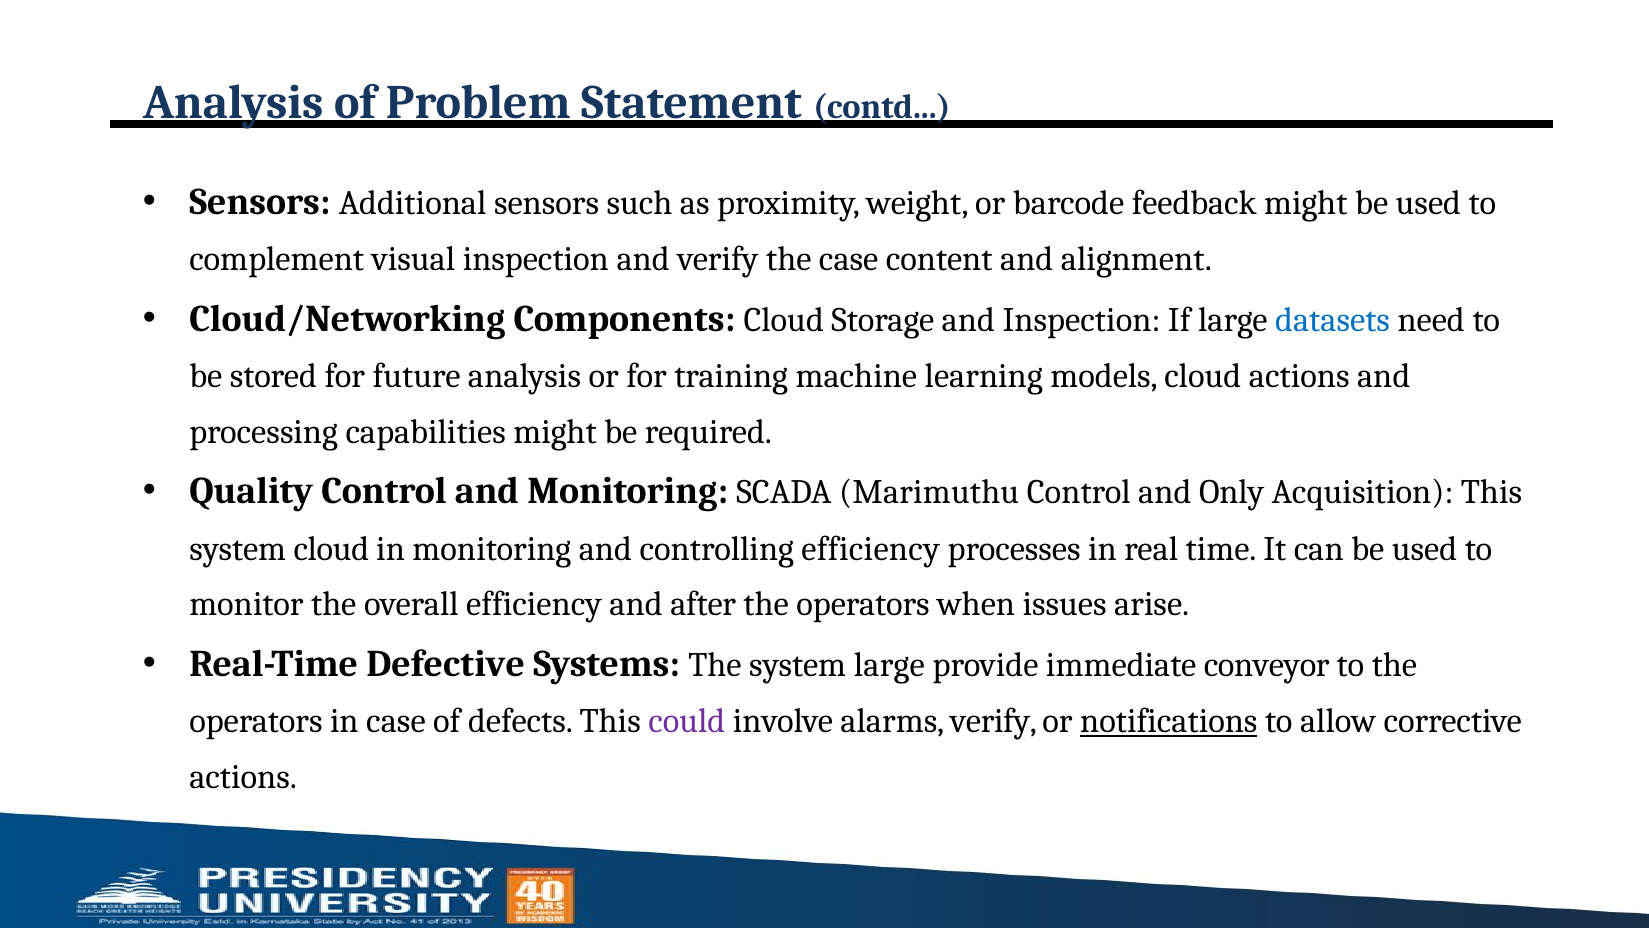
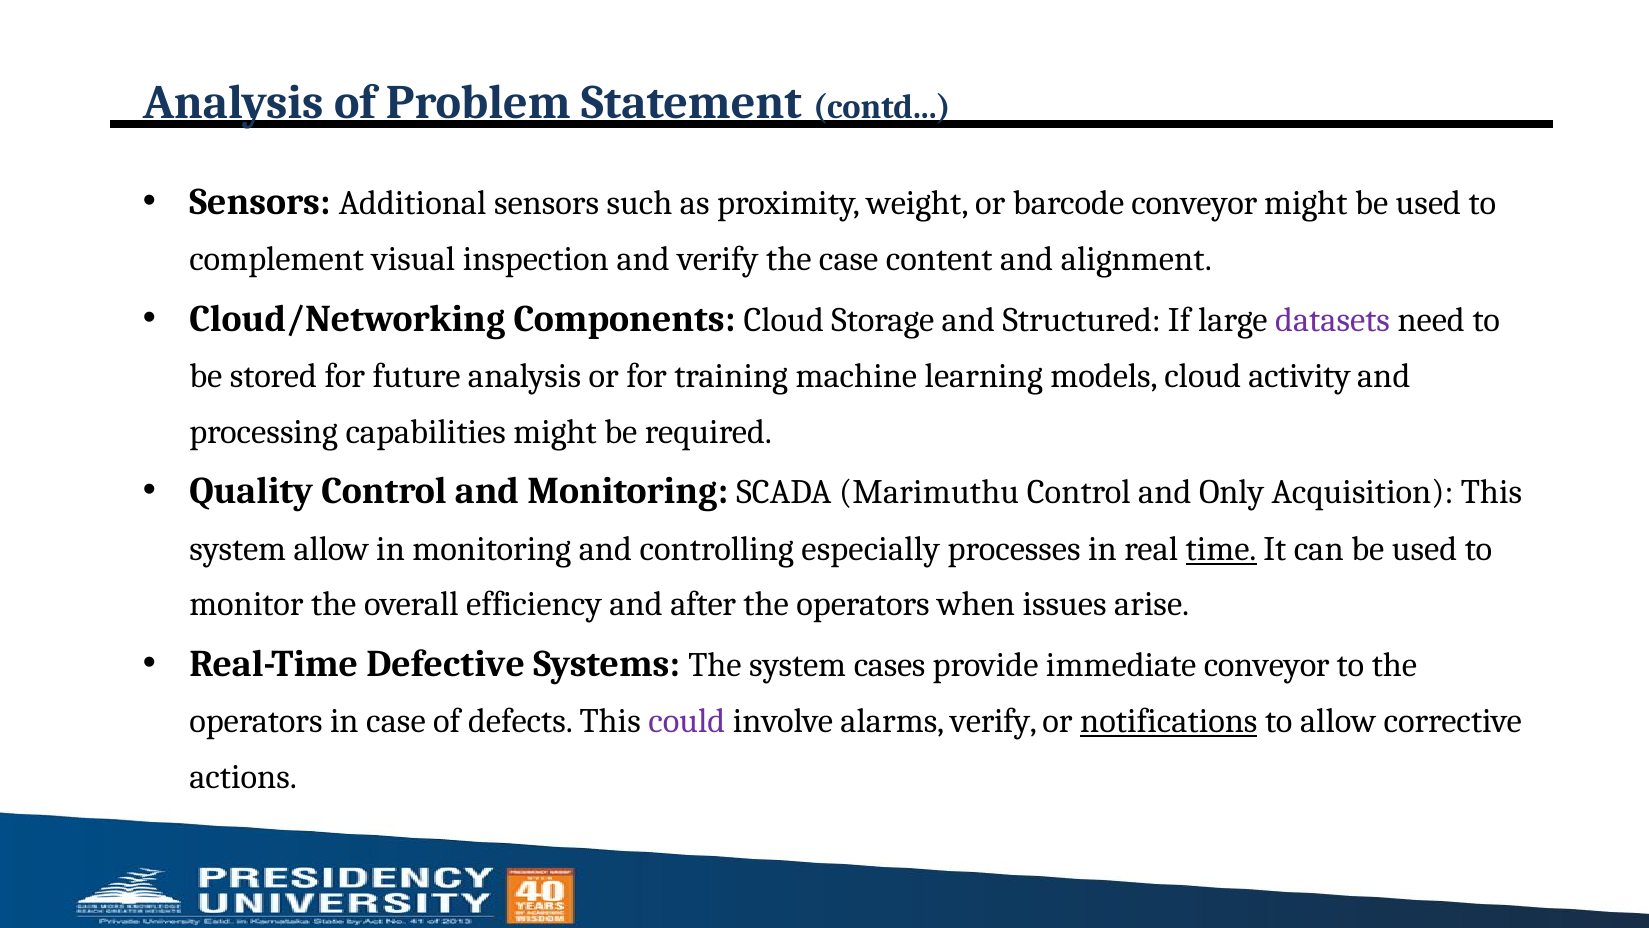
barcode feedback: feedback -> conveyor (1194, 203)
and Inspection: Inspection -> Structured (1082, 320)
datasets colour: blue -> purple (1333, 320)
cloud actions: actions -> activity (1299, 376)
system cloud: cloud -> allow (331, 549)
controlling efficiency: efficiency -> especially (871, 549)
time underline: none -> present (1221, 549)
system large: large -> cases (890, 665)
